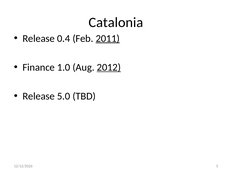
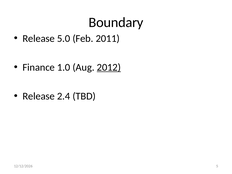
Catalonia: Catalonia -> Boundary (116, 22)
0.4: 0.4 -> 5.0 (64, 38)
2011 underline: present -> none (108, 38)
5.0: 5.0 -> 2.4 (64, 96)
